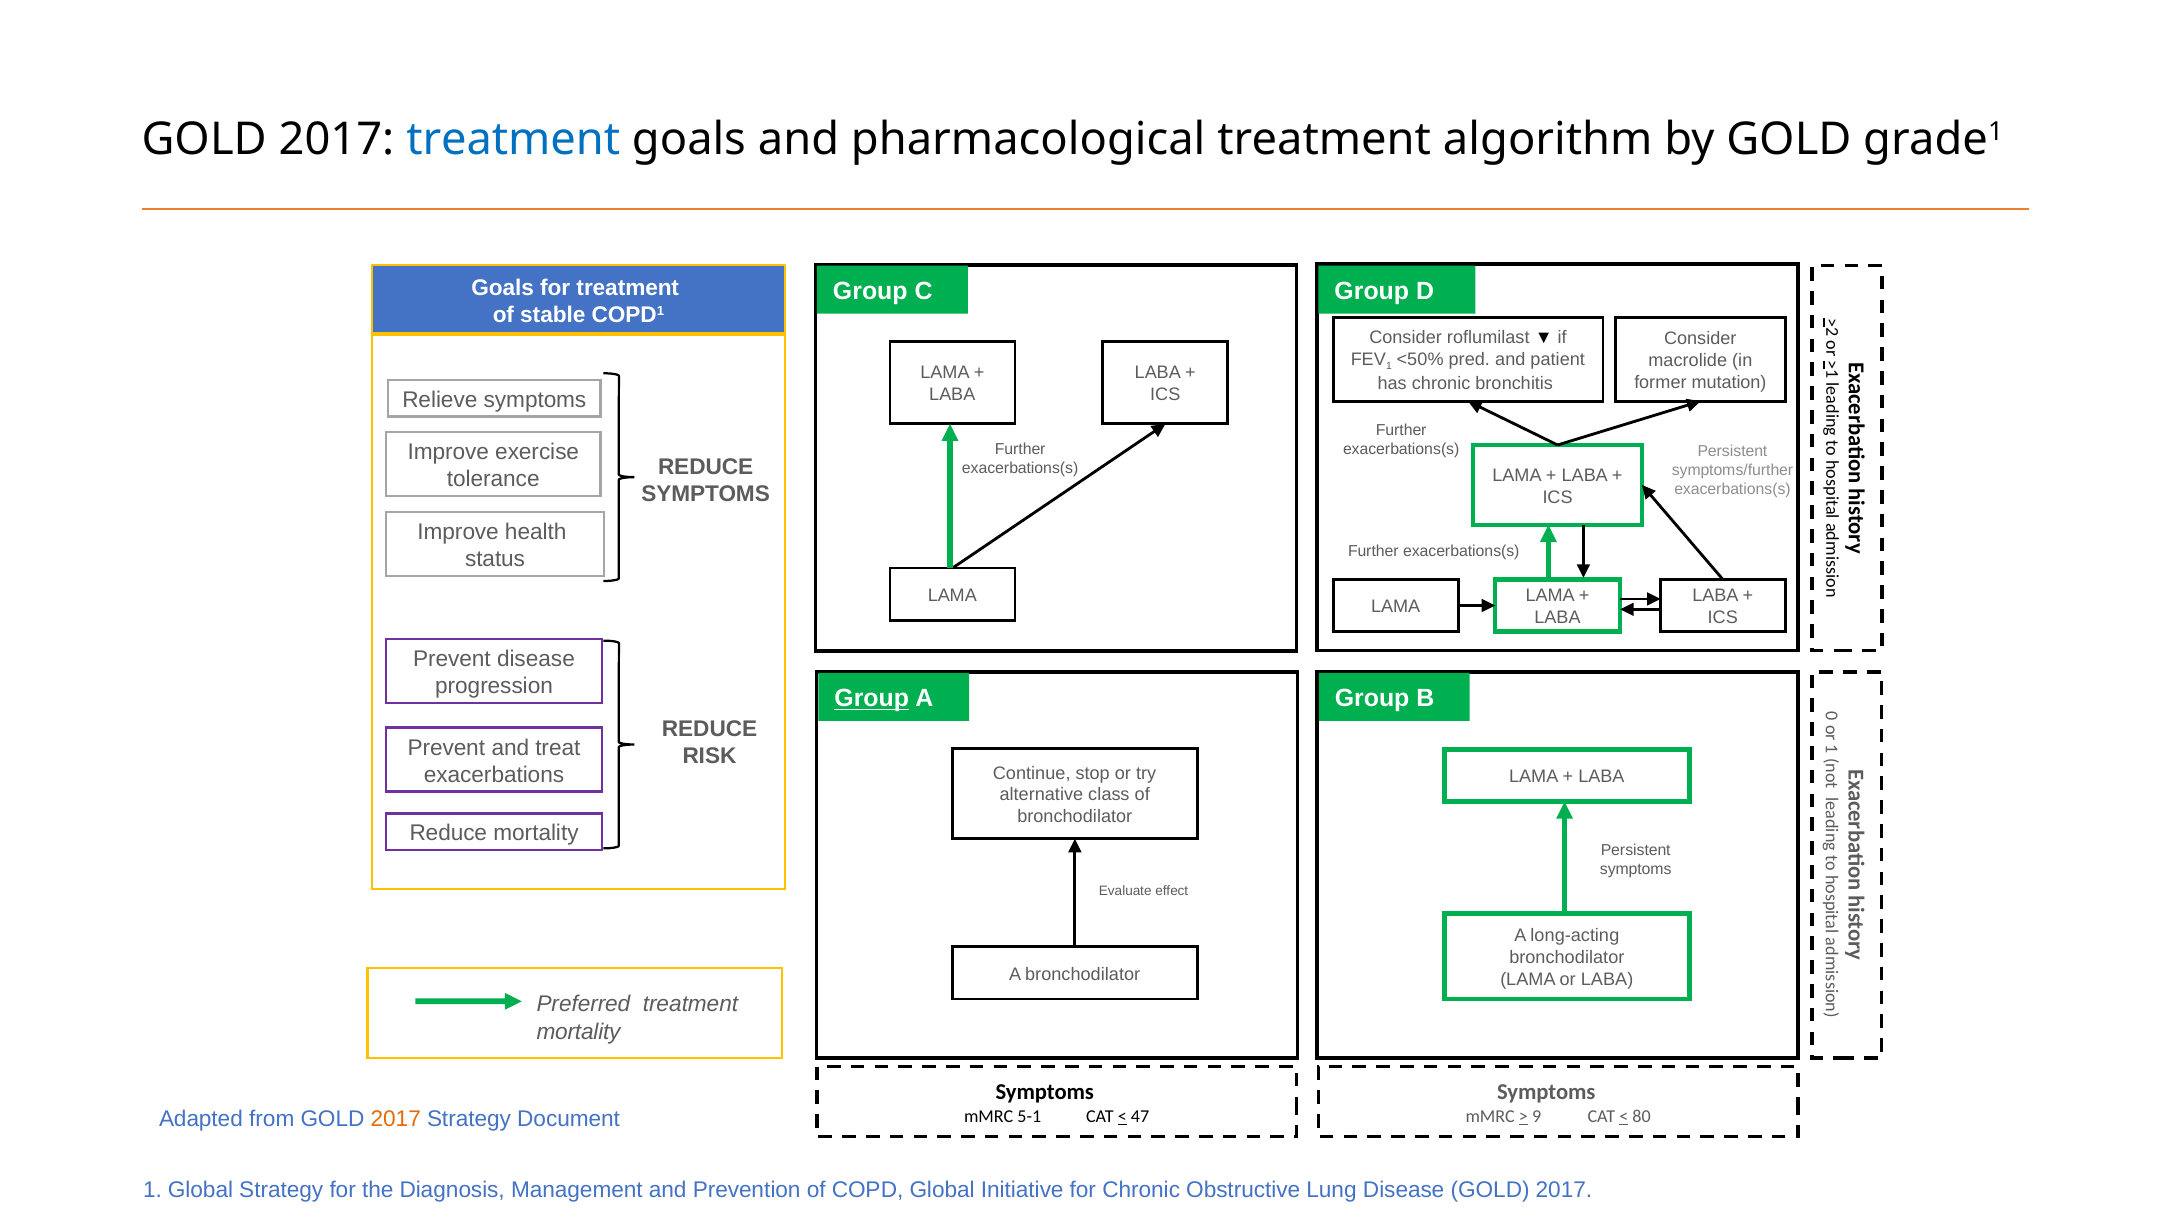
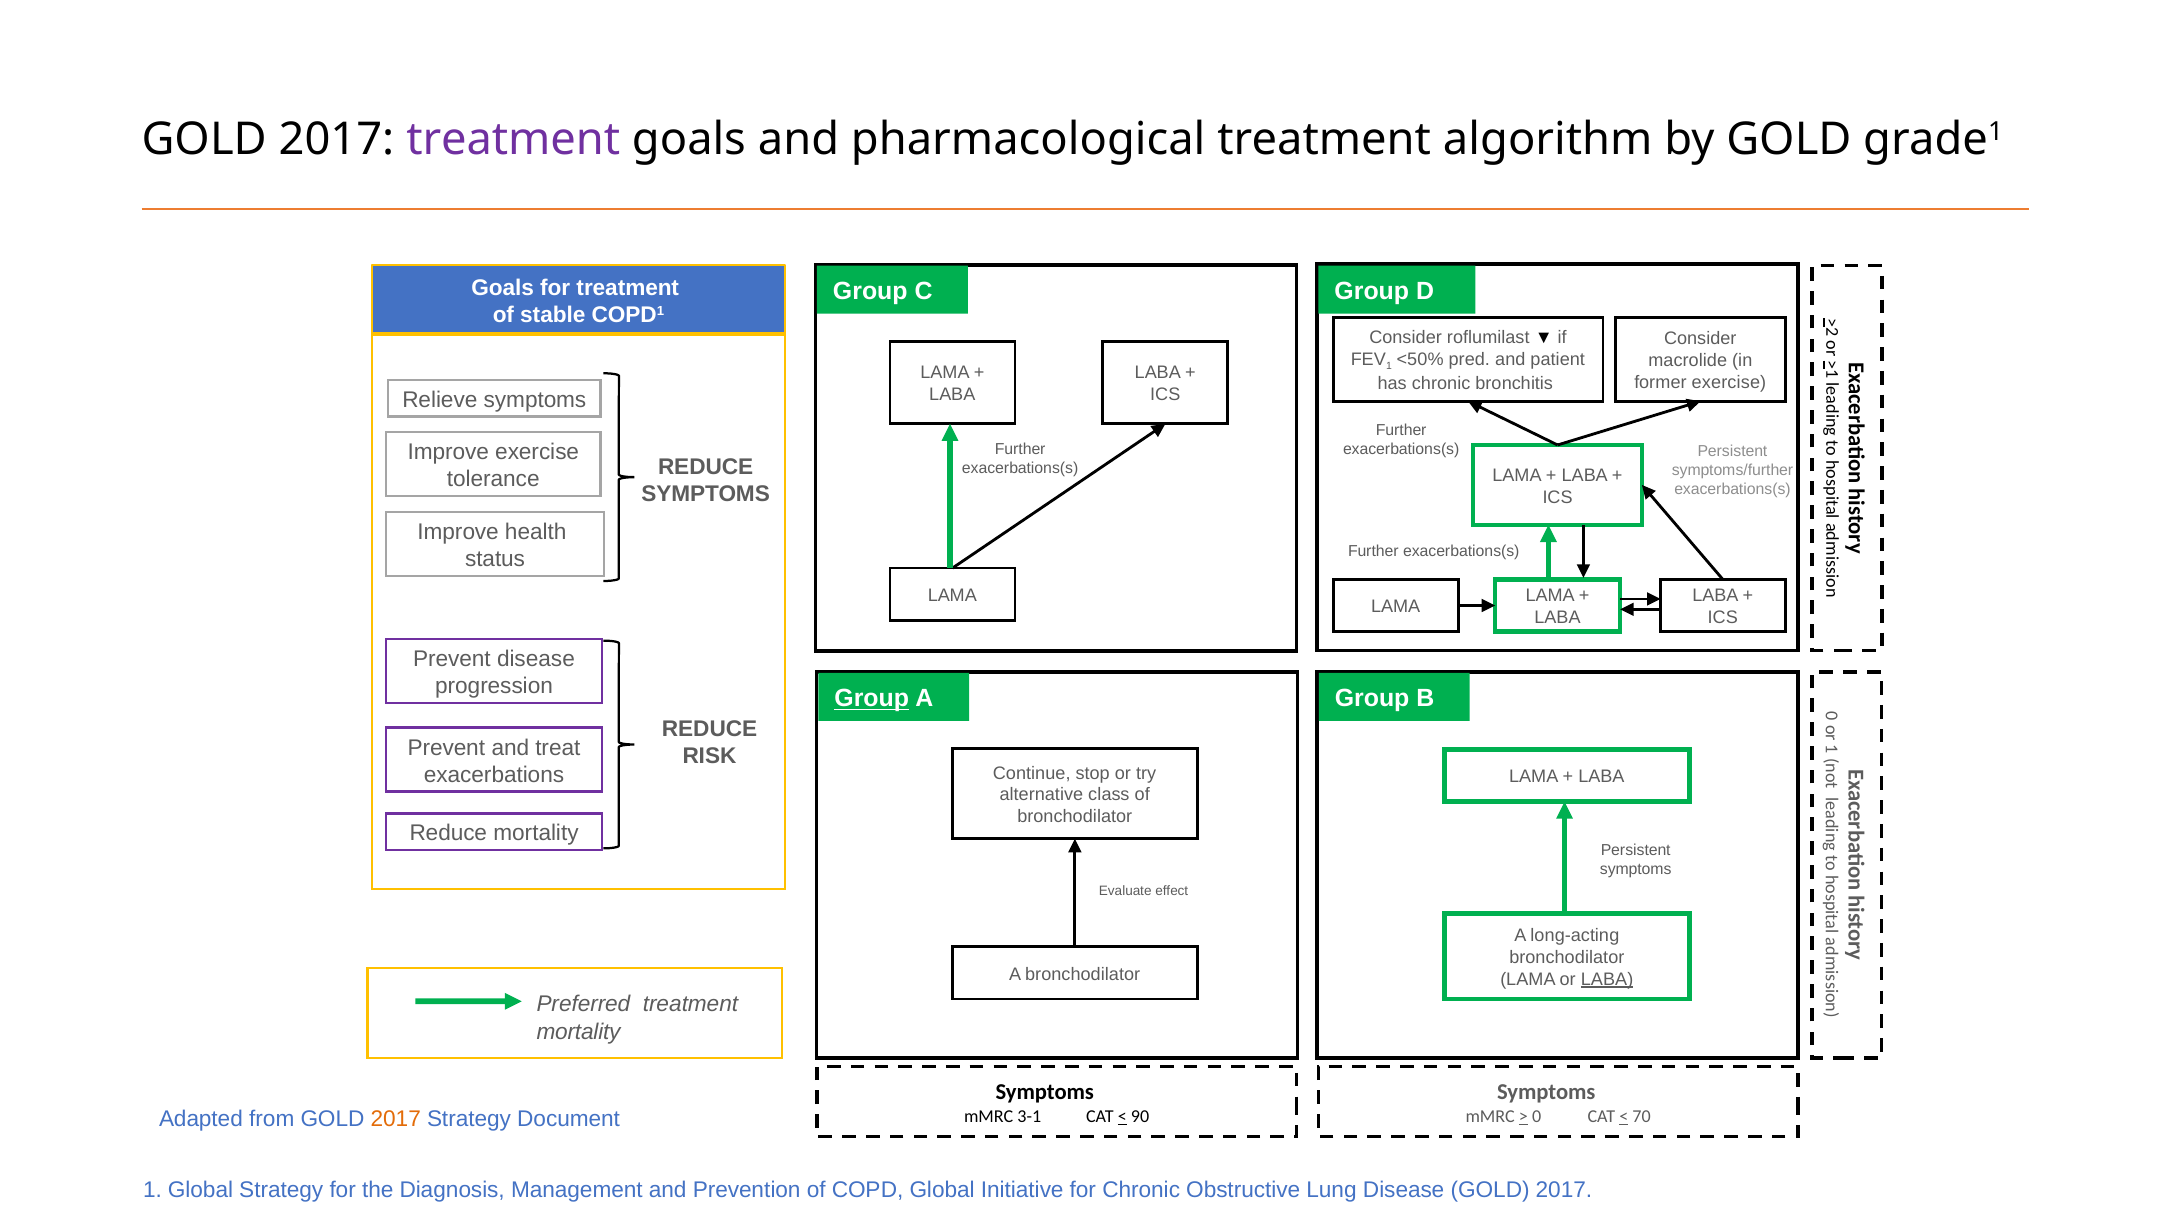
treatment colour: blue -> purple (513, 139)
former mutation: mutation -> exercise (1729, 382)
LABA underline: none -> present (1607, 979)
5-1: 5-1 -> 3-1 (1029, 1116)
47: 47 -> 90 (1140, 1116)
9: 9 -> 0 (1537, 1116)
80: 80 -> 70 (1642, 1116)
